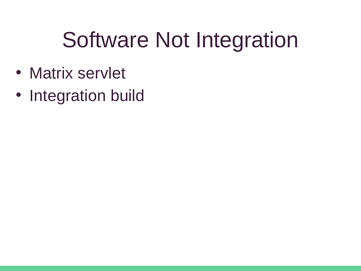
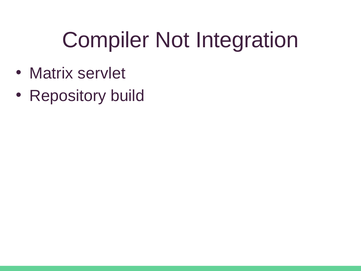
Software: Software -> Compiler (106, 40)
Integration: Integration -> Repository (68, 96)
